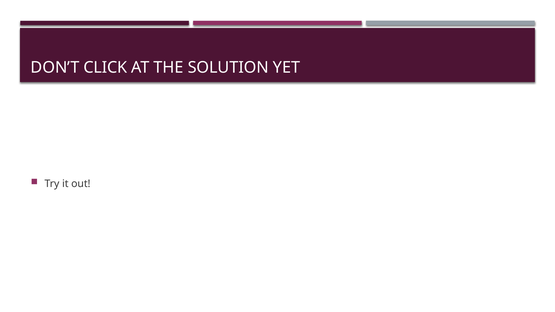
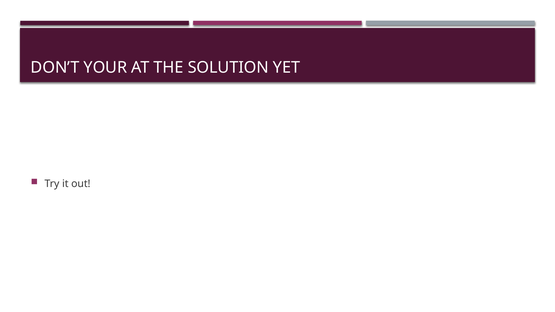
CLICK: CLICK -> YOUR (105, 67)
